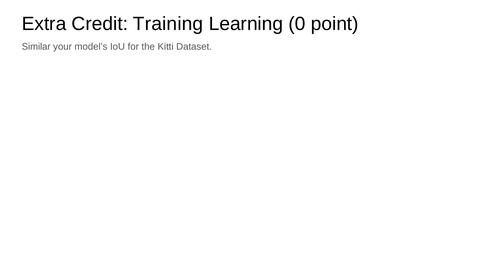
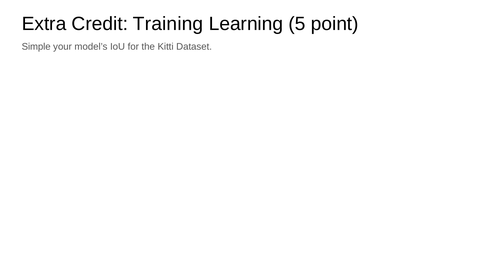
0: 0 -> 5 (297, 24)
Similar: Similar -> Simple (36, 47)
